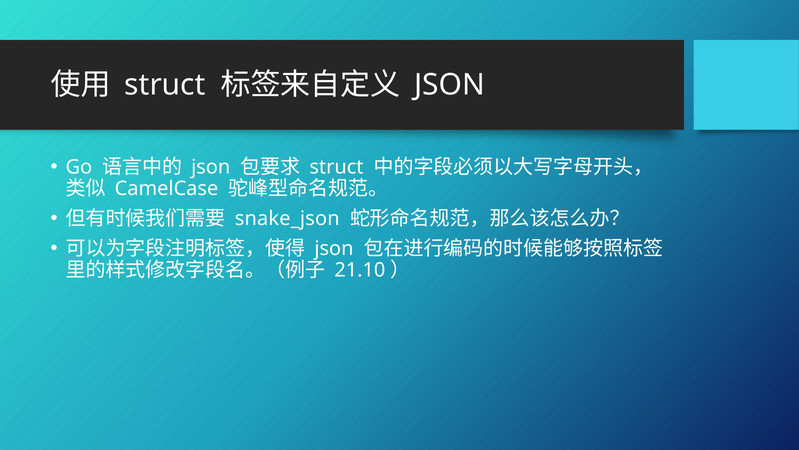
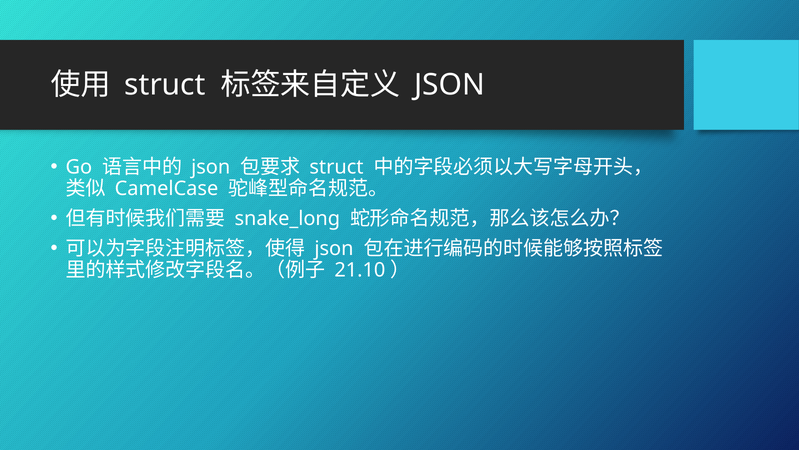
snake_json: snake_json -> snake_long (287, 218)
